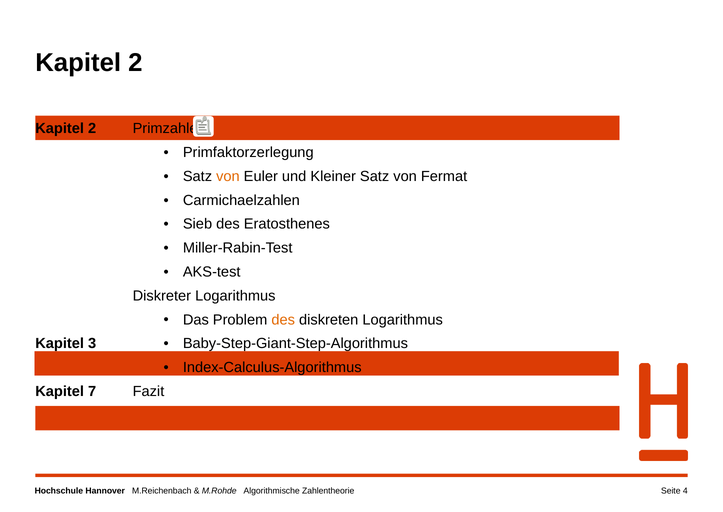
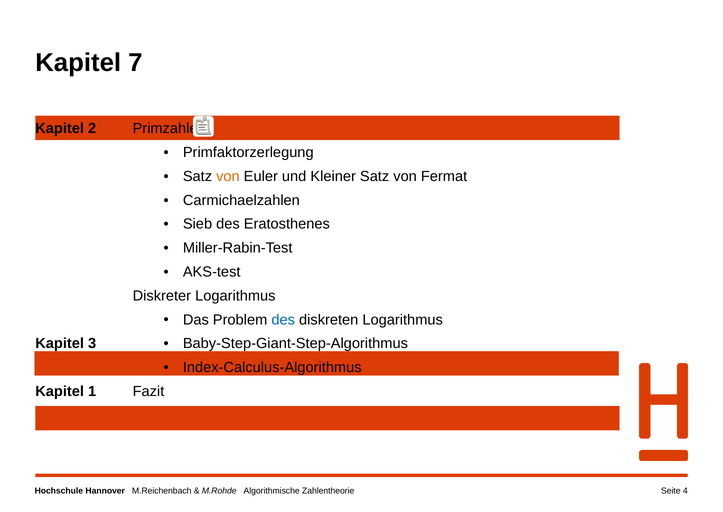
2: 2 -> 7 (135, 63)
des colour: orange -> blue (283, 319)
7: 7 -> 1 (92, 391)
